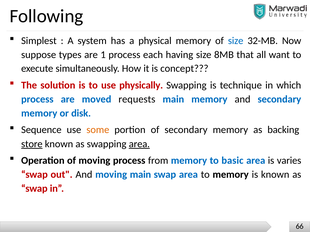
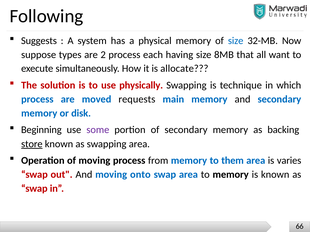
Simplest: Simplest -> Suggests (39, 41)
1: 1 -> 2 (103, 55)
concept: concept -> allocate (184, 69)
Sequence: Sequence -> Beginning (41, 130)
some colour: orange -> purple (98, 130)
area underline: present -> none (139, 144)
basic: basic -> them (233, 161)
moving main: main -> onto (140, 175)
